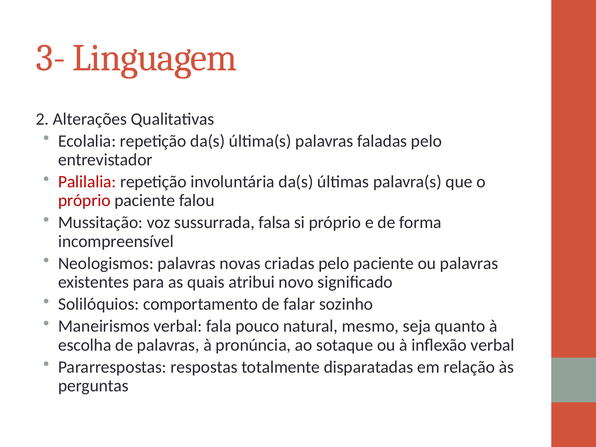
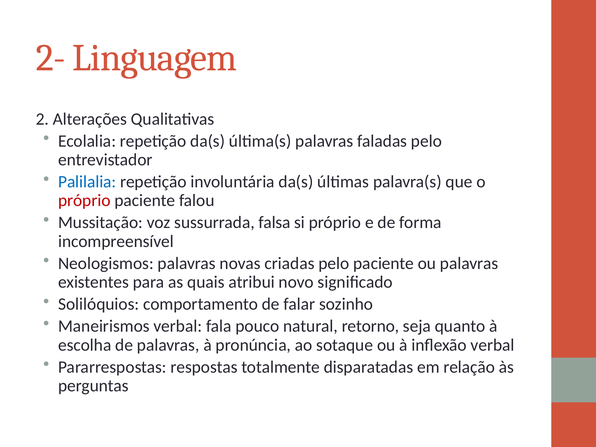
3-: 3- -> 2- (51, 58)
Palilalia colour: red -> blue (87, 182)
mesmo: mesmo -> retorno (370, 326)
